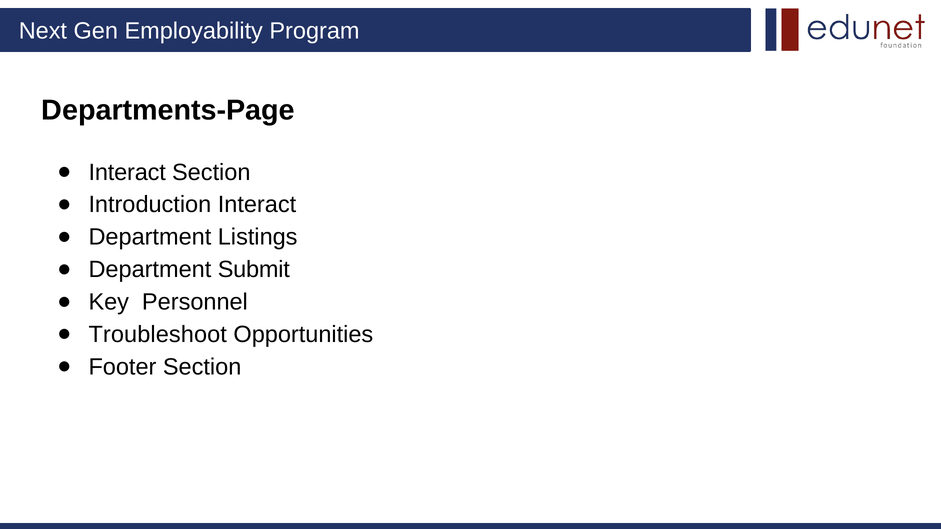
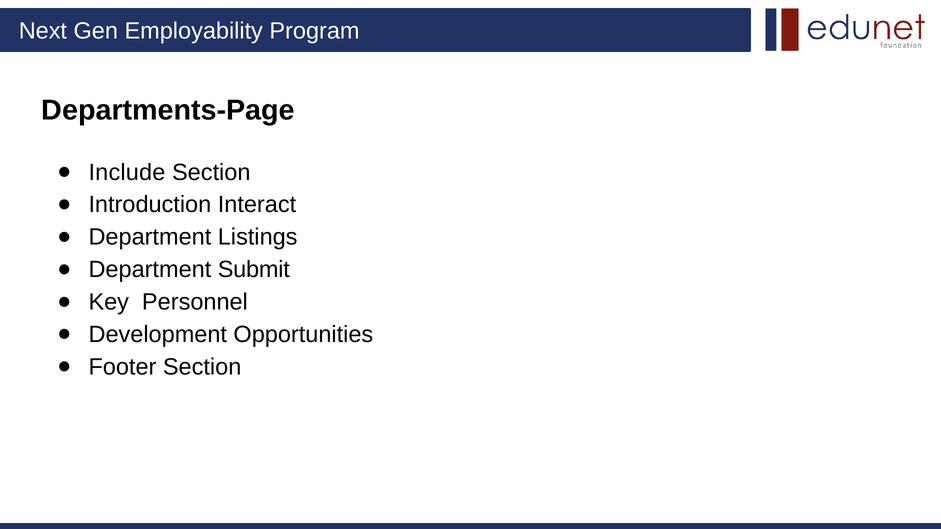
Interact: Interact -> Include (127, 172)
Troubleshoot: Troubleshoot -> Development (158, 335)
